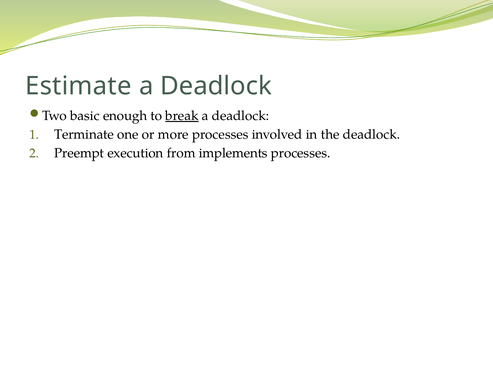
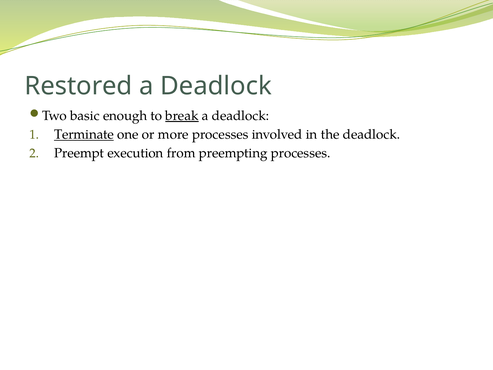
Estimate: Estimate -> Restored (79, 86)
Terminate underline: none -> present (84, 134)
implements: implements -> preempting (233, 153)
